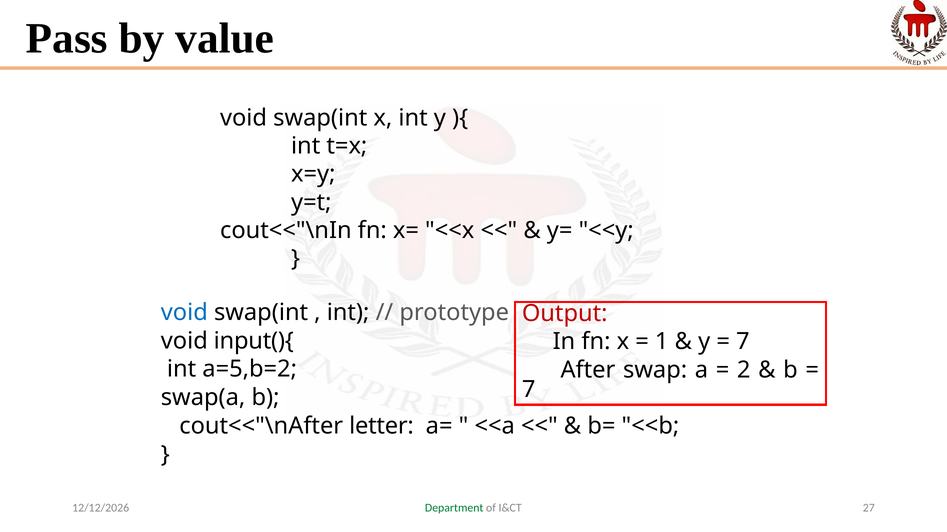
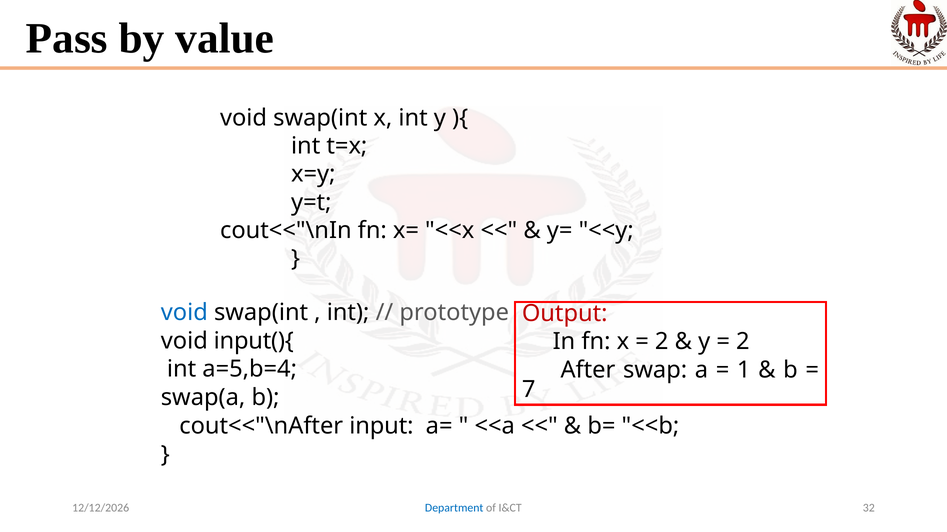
1: 1 -> 2 (662, 342)
7: 7 -> 2 (743, 342)
a=5,b=2: a=5,b=2 -> a=5,b=4 (250, 370)
2: 2 -> 1 (744, 370)
letter: letter -> input (381, 426)
Department colour: green -> blue (454, 509)
27: 27 -> 32 (869, 509)
